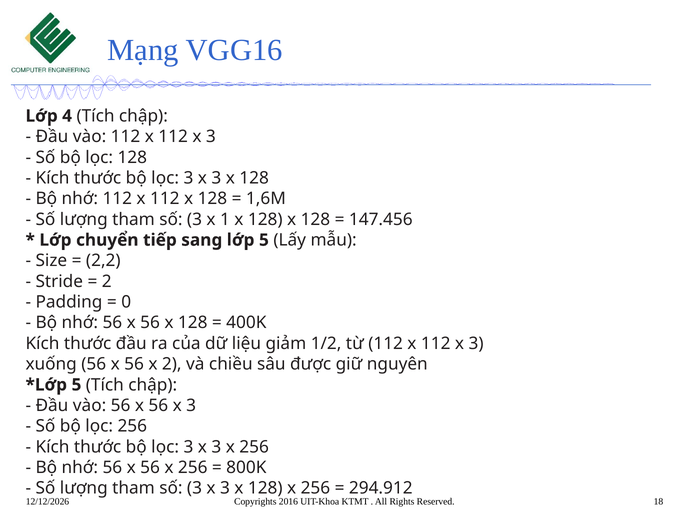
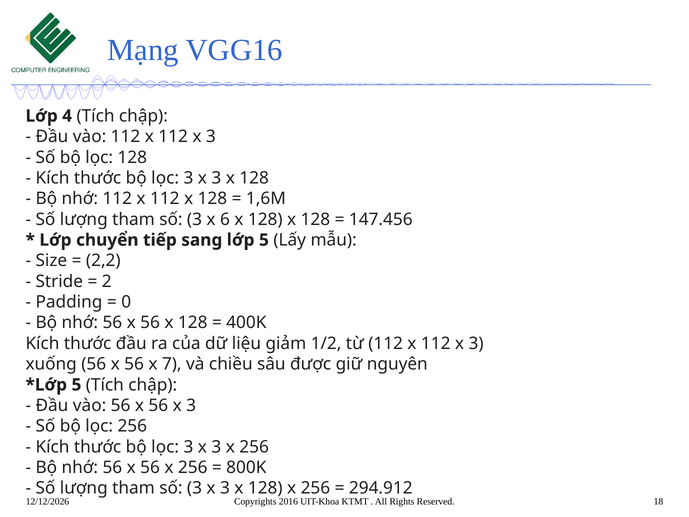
1: 1 -> 6 (225, 219)
x 2: 2 -> 7 (172, 364)
